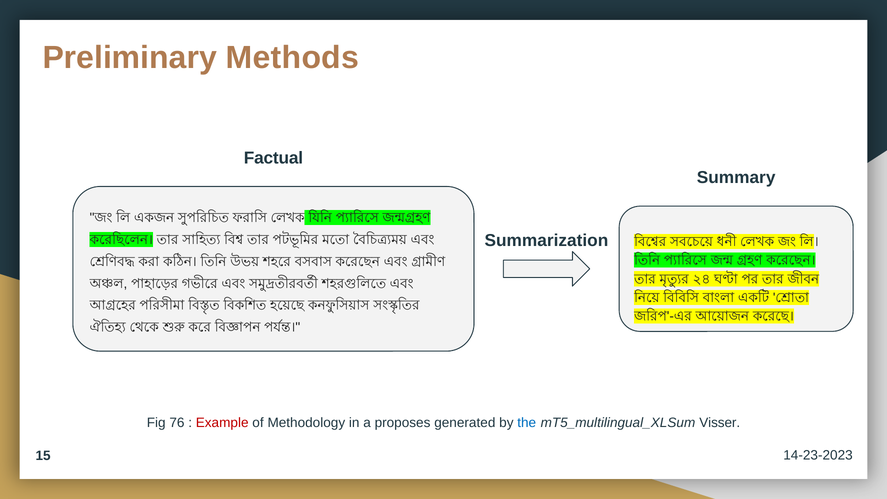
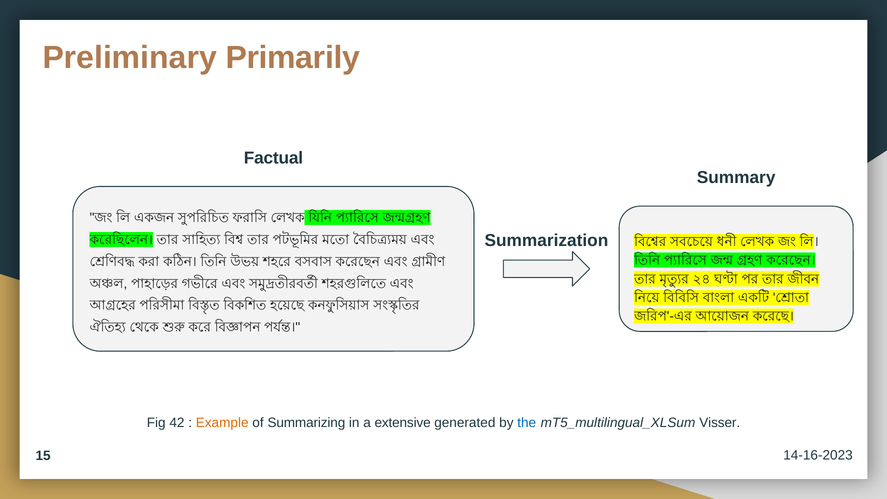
Methods: Methods -> Primarily (293, 58)
76: 76 -> 42 (177, 423)
Example colour: red -> orange (222, 423)
Methodology: Methodology -> Summarizing (306, 423)
proposes: proposes -> extensive (403, 423)
14-23-2023: 14-23-2023 -> 14-16-2023 (818, 455)
